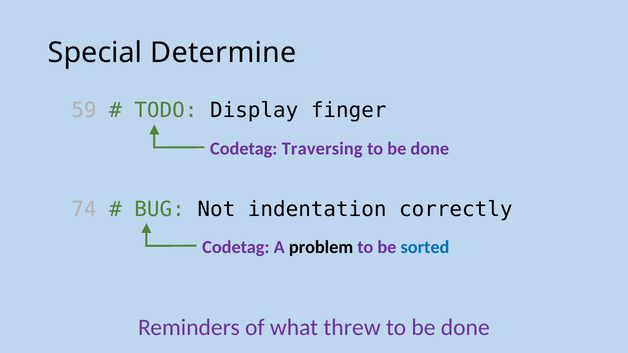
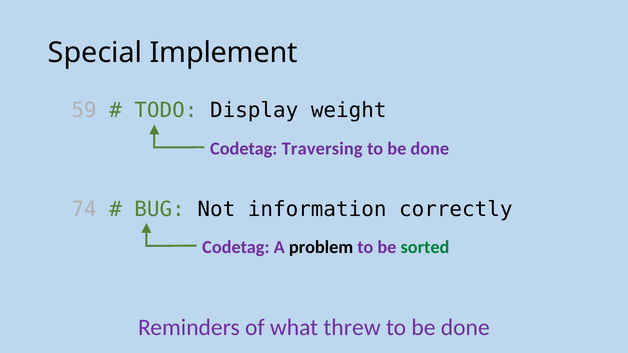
Determine: Determine -> Implement (224, 53)
finger: finger -> weight (349, 110)
indentation: indentation -> information (317, 209)
sorted colour: blue -> green (425, 247)
